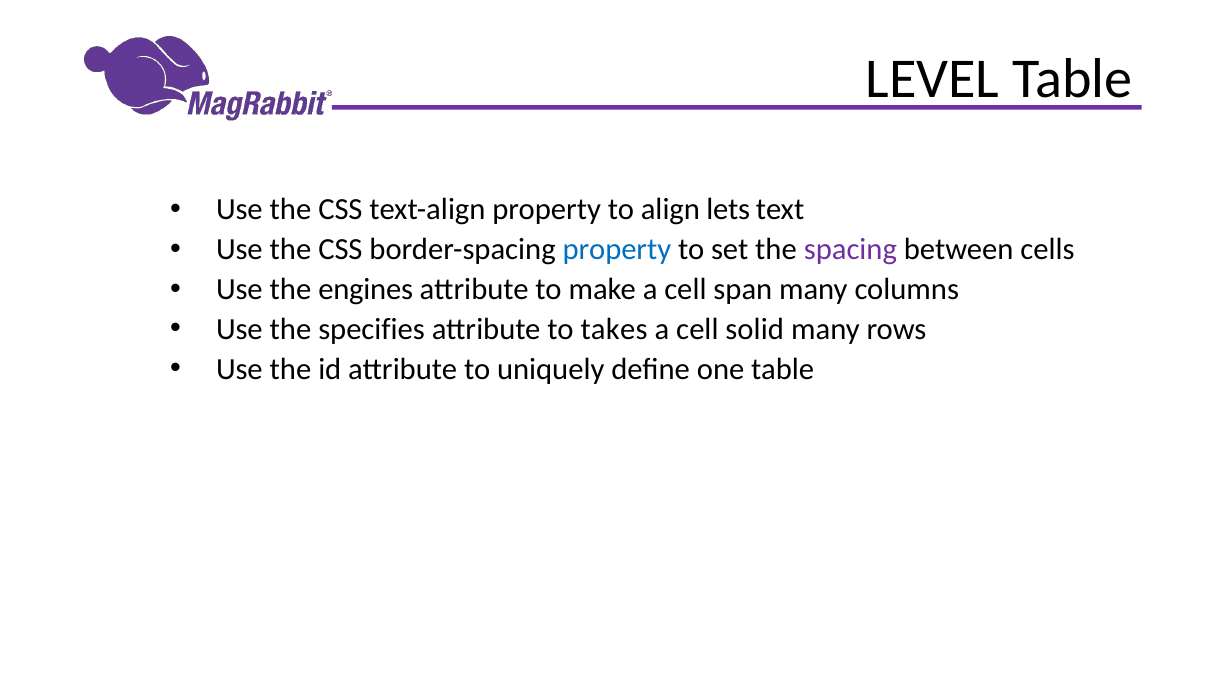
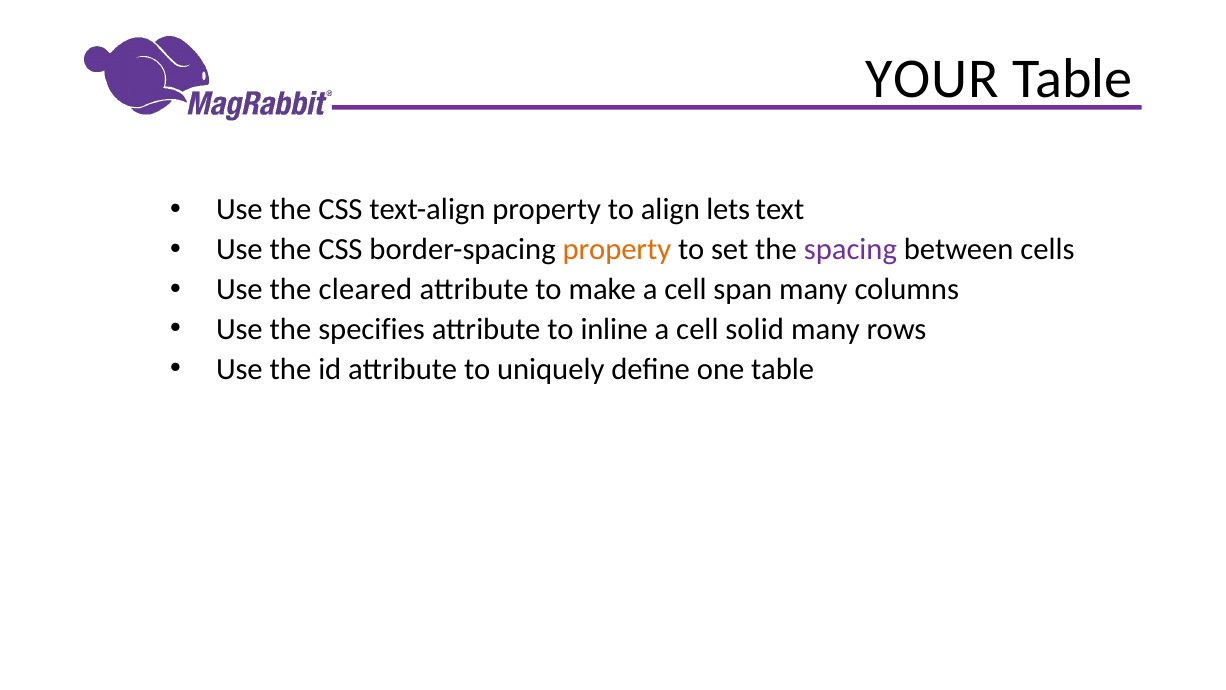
LEVEL: LEVEL -> YOUR (932, 79)
property colour: blue -> orange (617, 249)
engines: engines -> cleared (365, 289)
takes: takes -> inline (614, 329)
